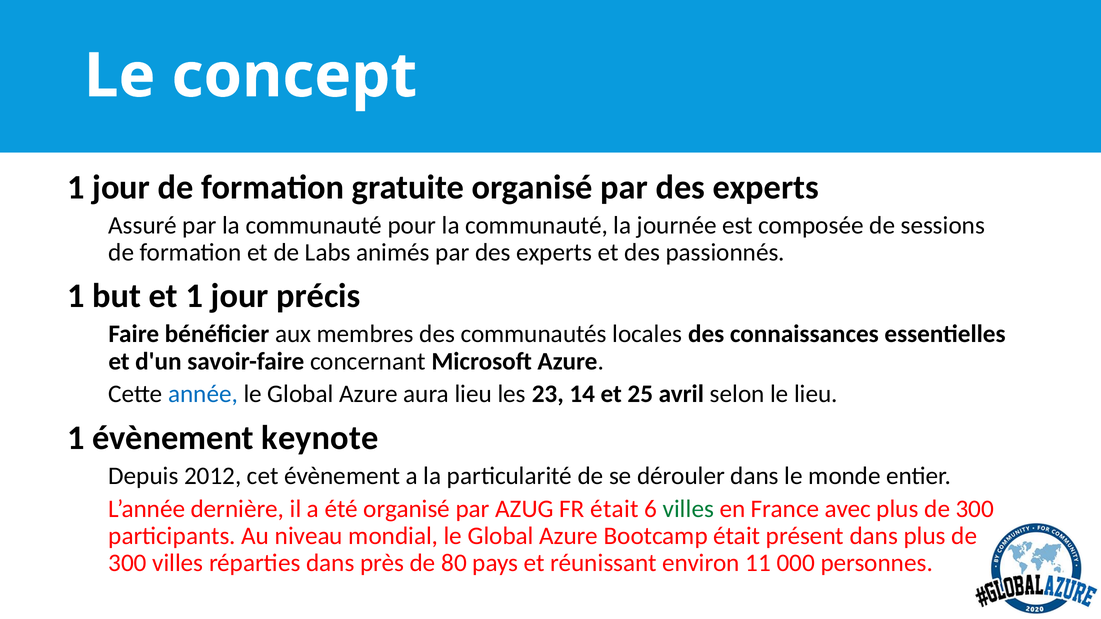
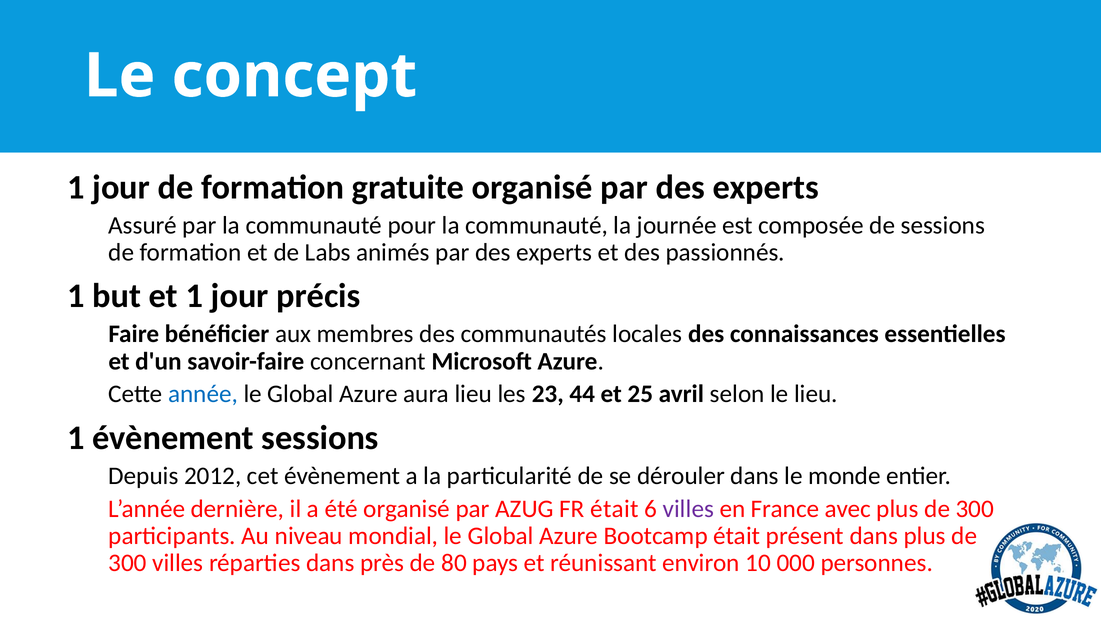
14: 14 -> 44 (582, 394)
évènement keynote: keynote -> sessions (320, 438)
villes colour: green -> purple (688, 509)
11: 11 -> 10 (758, 563)
